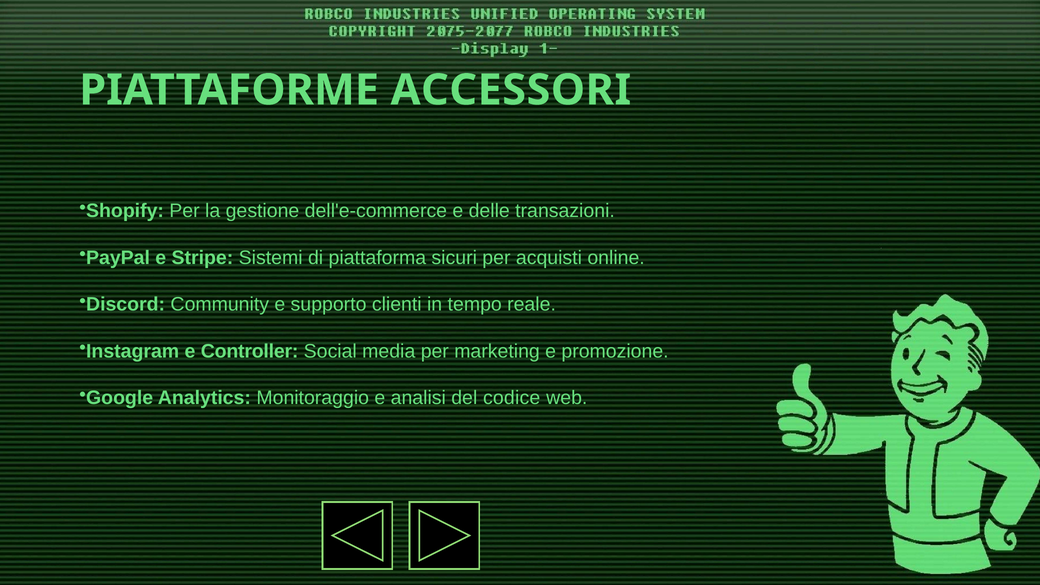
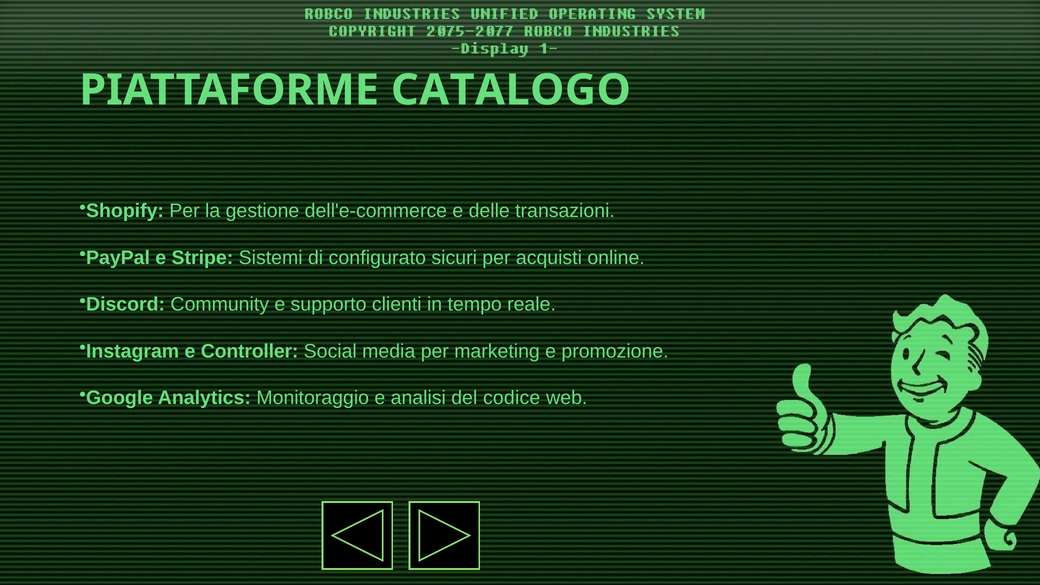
ACCESSORI: ACCESSORI -> CATALOGO (511, 90)
piattaforma: piattaforma -> configurato (377, 258)
